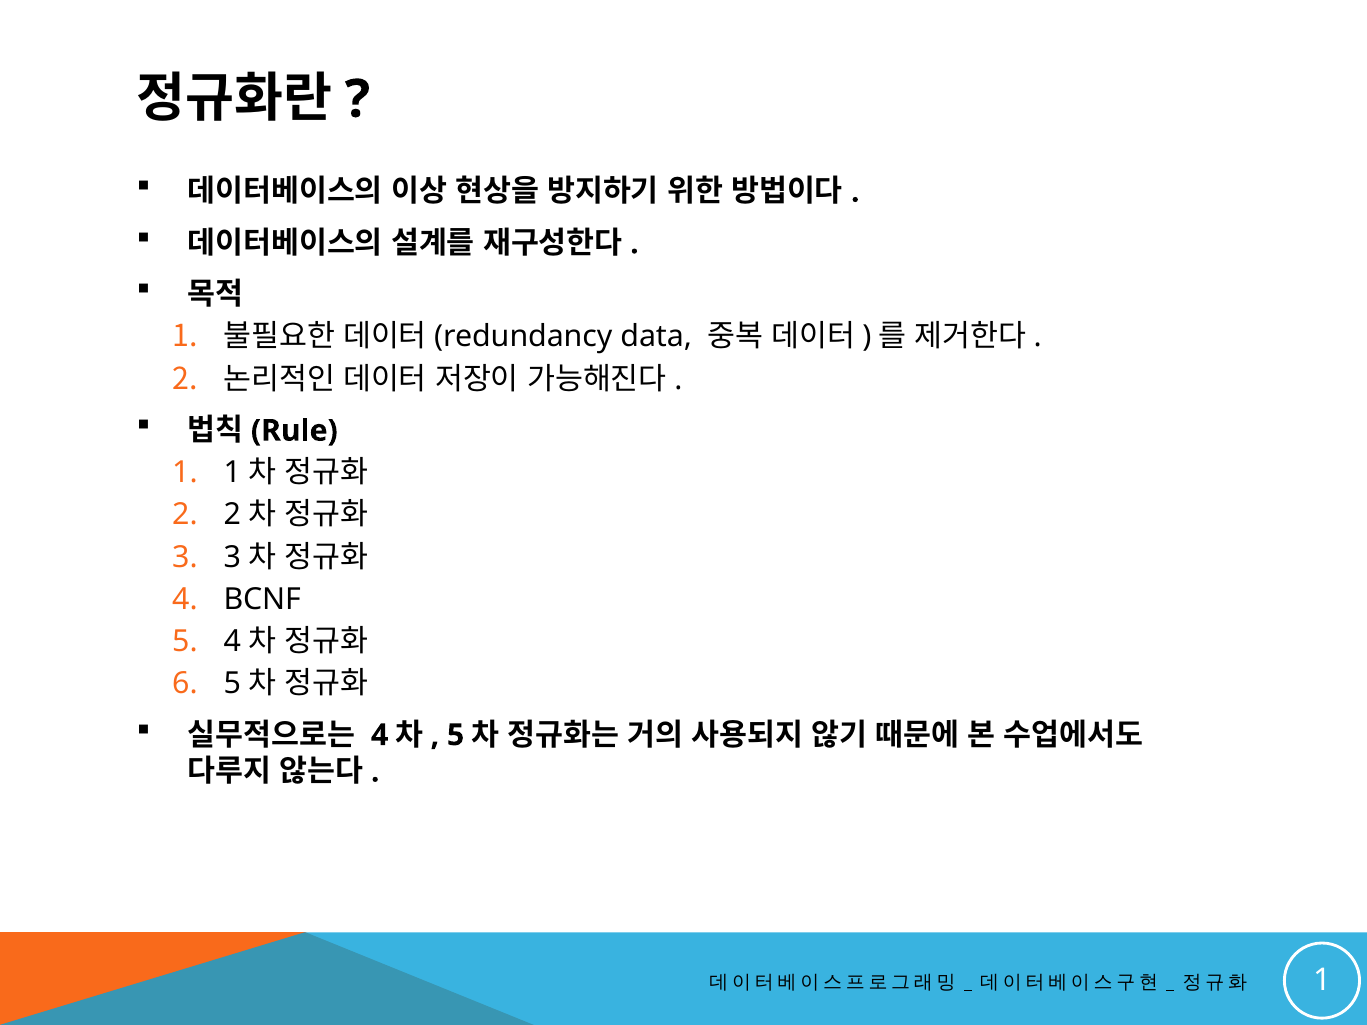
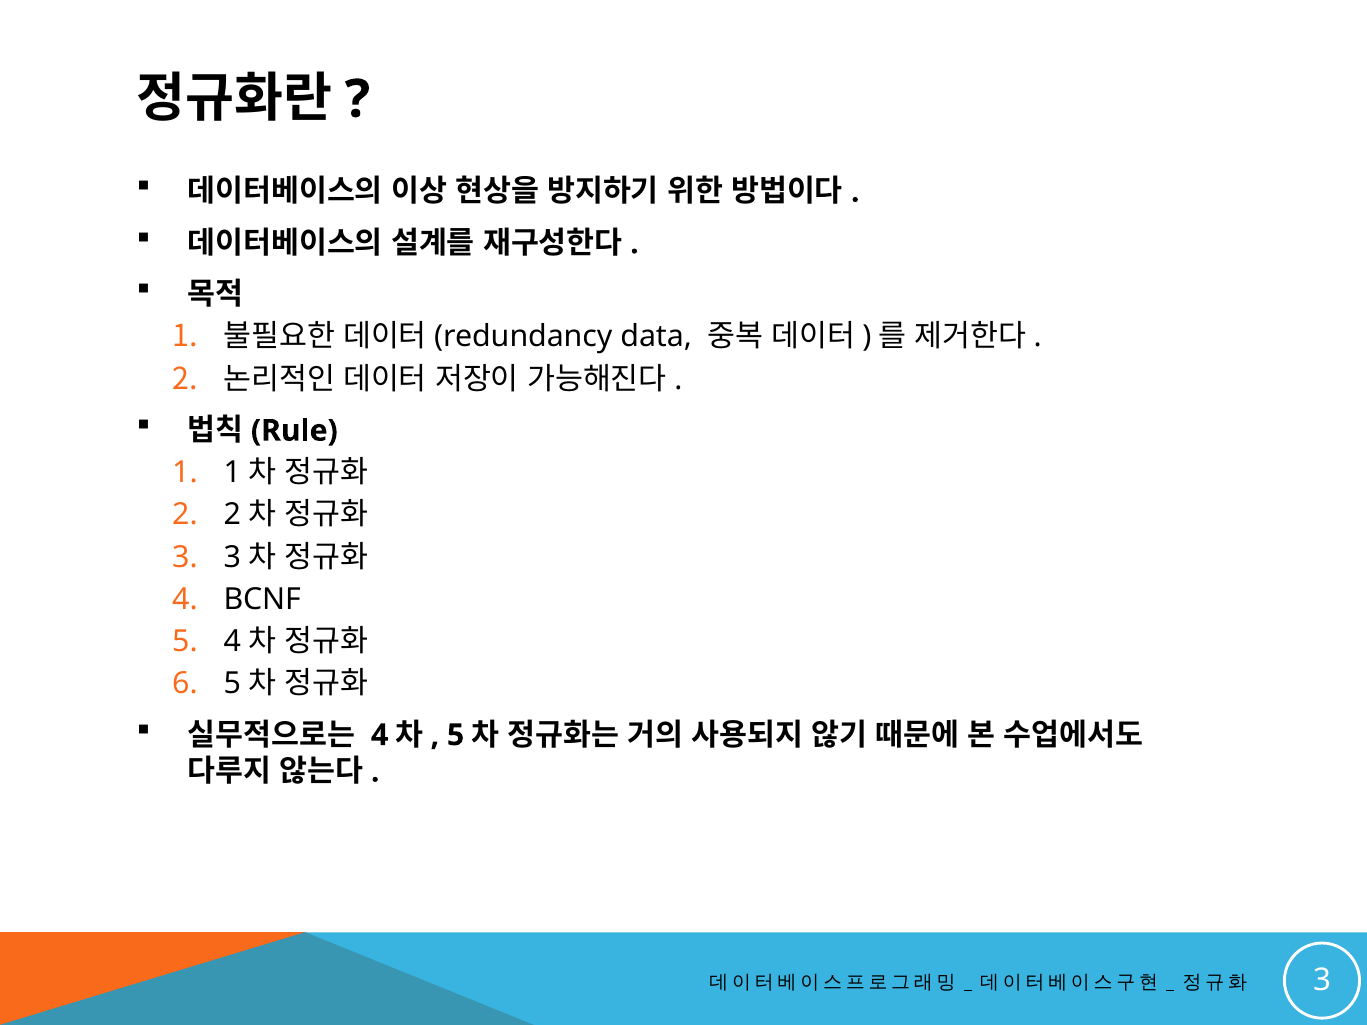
1: 1 -> 3 (1322, 981)
